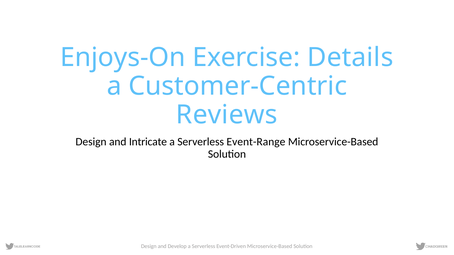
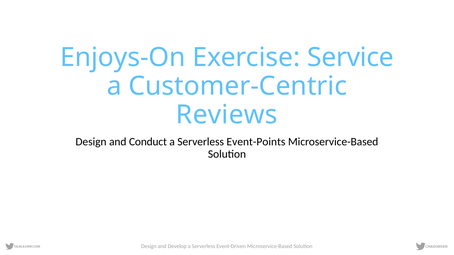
Details: Details -> Service (350, 58)
Intricate: Intricate -> Conduct (148, 142)
Event-Range: Event-Range -> Event-Points (256, 142)
